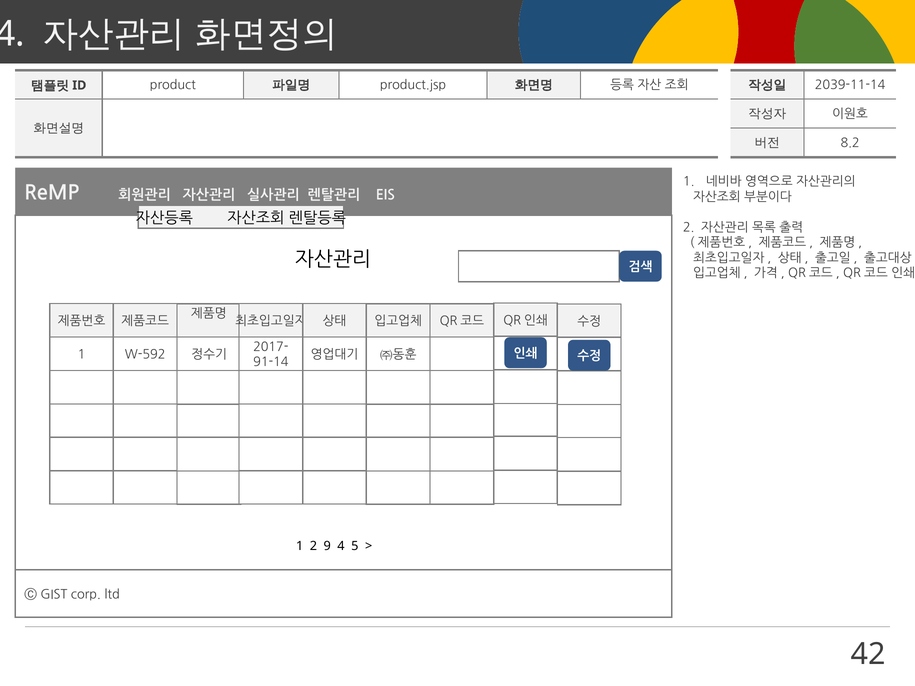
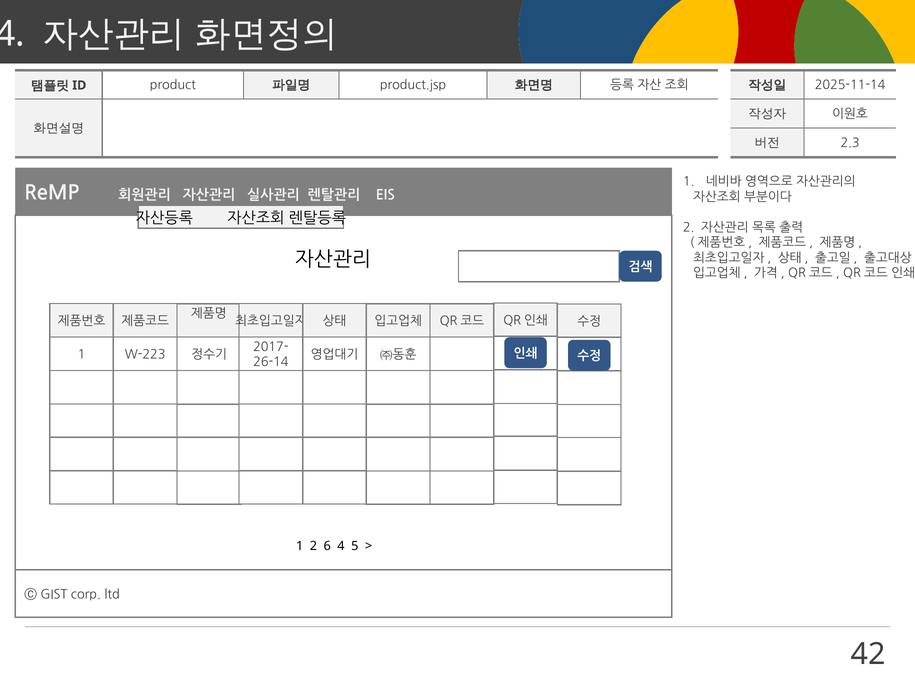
2039-11-14: 2039-11-14 -> 2025-11-14 (850, 85)
8.2: 8.2 -> 2.3 (850, 143)
W-592: W-592 -> W-223 (145, 355)
91-14: 91-14 -> 26-14 (271, 362)
9: 9 -> 6 (327, 546)
